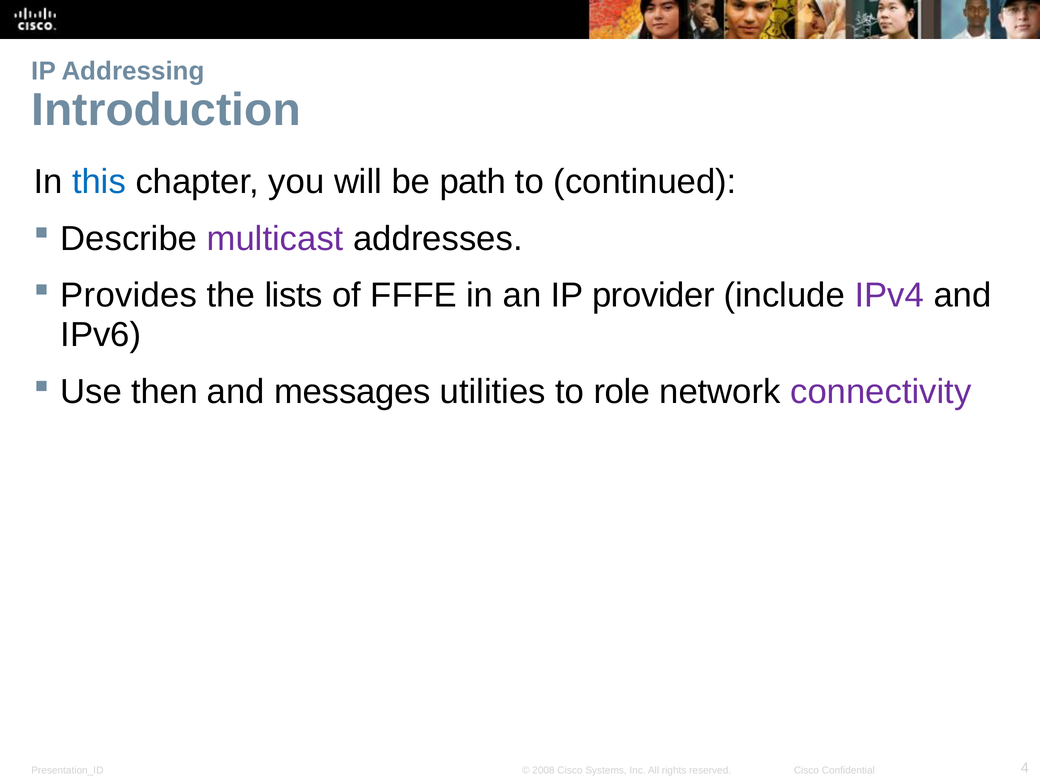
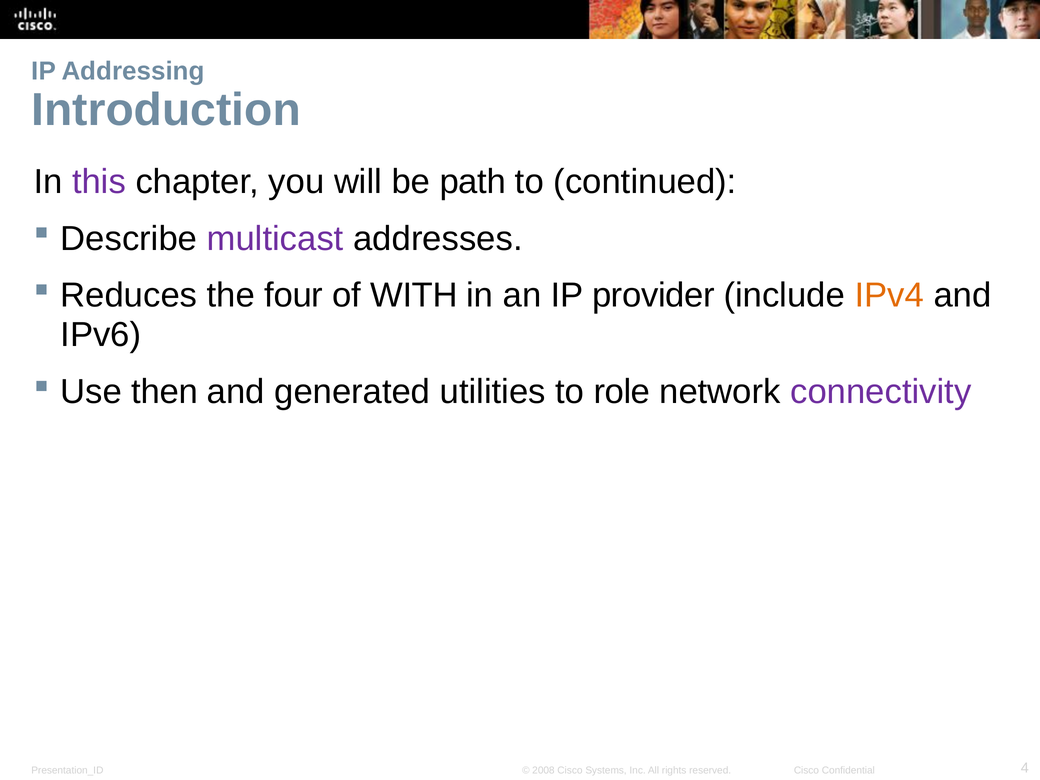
this colour: blue -> purple (99, 182)
Provides: Provides -> Reduces (129, 295)
lists: lists -> four (294, 295)
FFFE: FFFE -> WITH (414, 295)
IPv4 colour: purple -> orange (889, 295)
messages: messages -> generated (352, 392)
